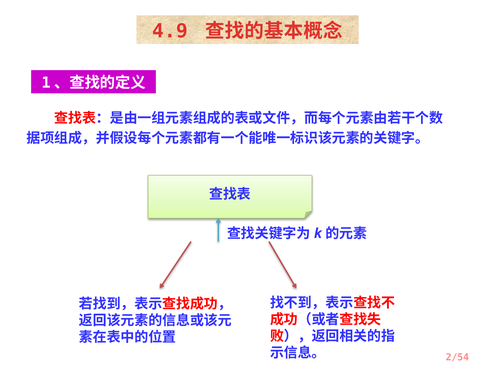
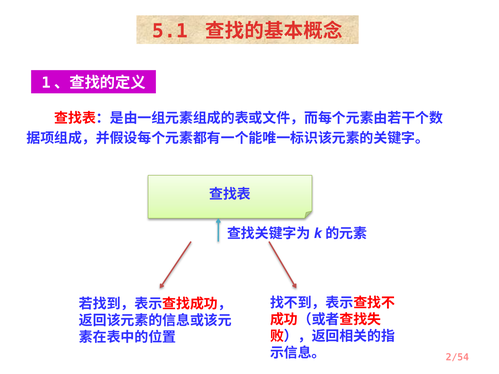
4.9: 4.9 -> 5.1 (170, 31)
